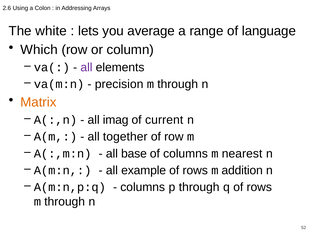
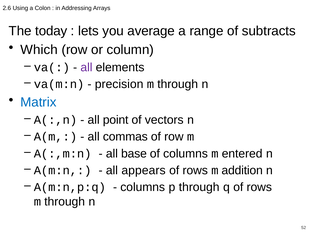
white: white -> today (51, 31)
language: language -> subtracts (269, 31)
Matrix colour: orange -> blue (38, 102)
imag: imag -> point (116, 120)
current: current -> vectors (164, 120)
together: together -> commas (125, 137)
nearest: nearest -> entered (242, 153)
example: example -> appears (144, 170)
